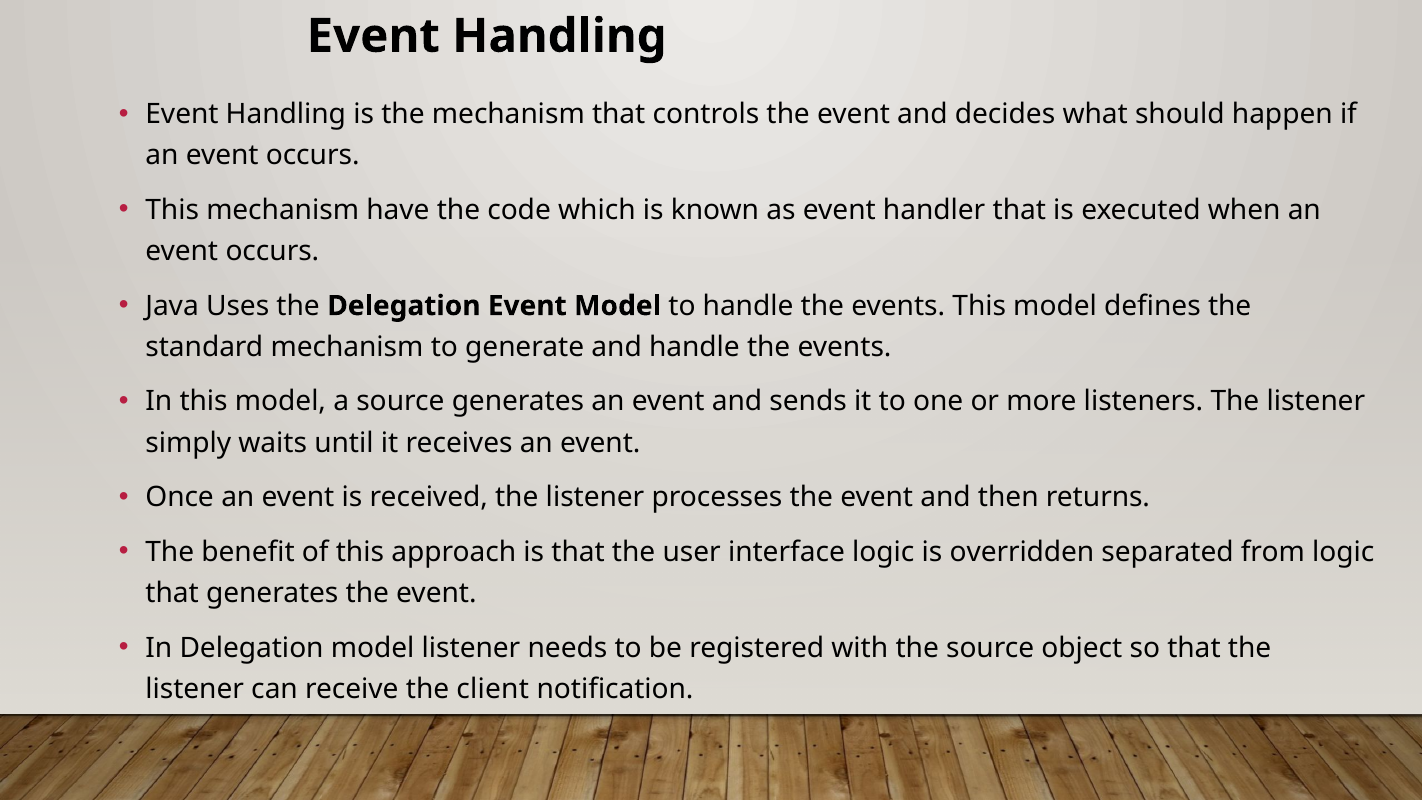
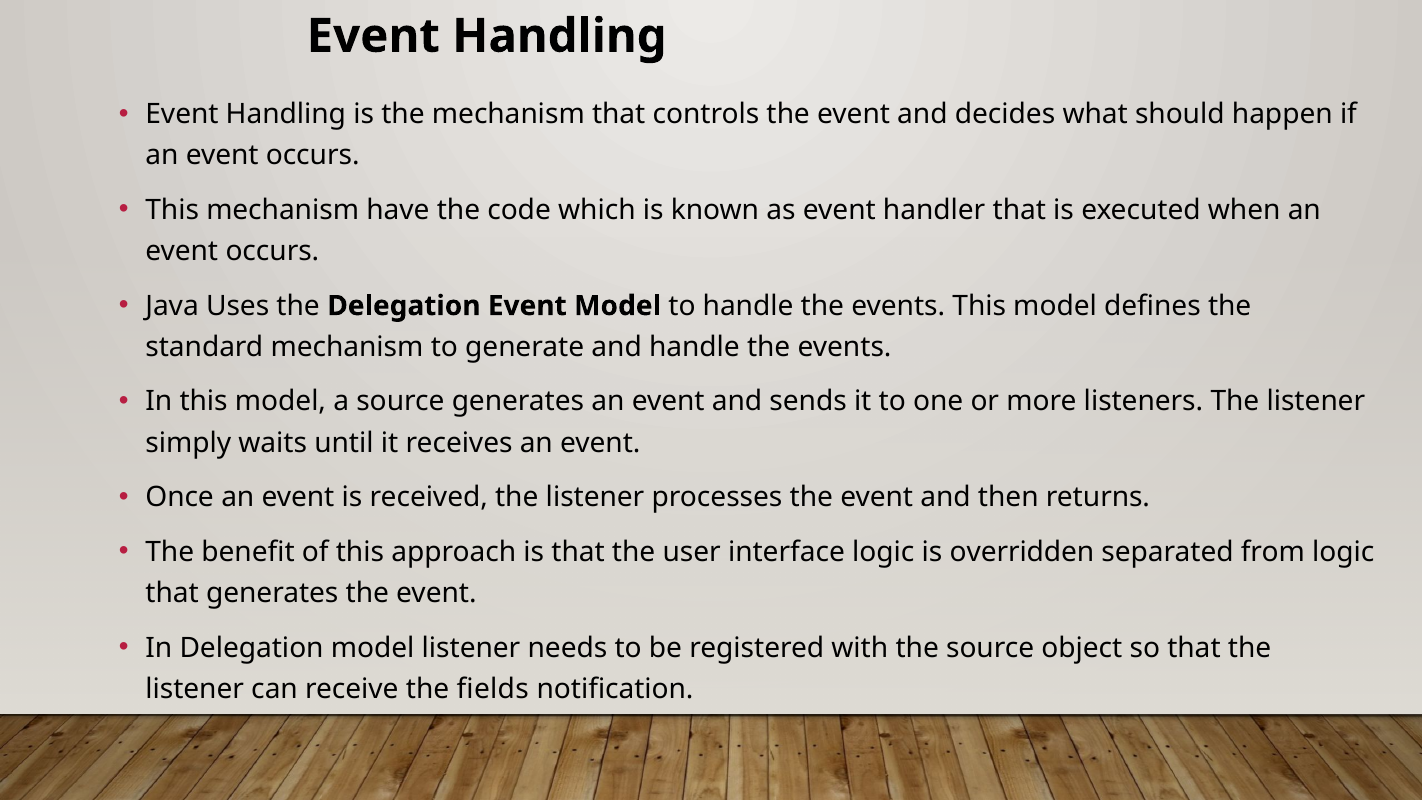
client: client -> fields (493, 689)
